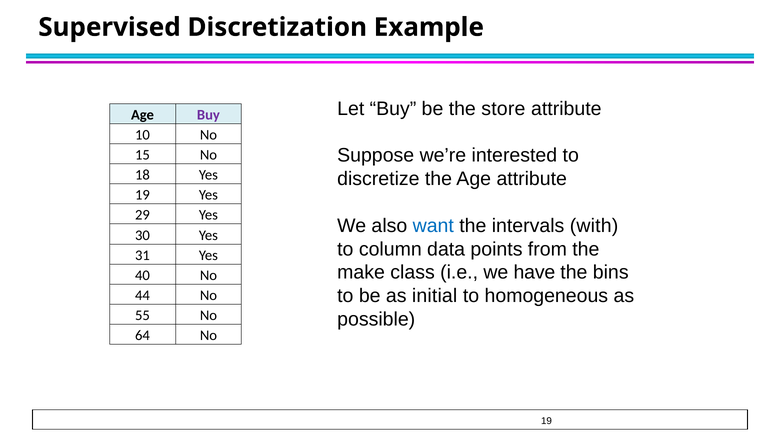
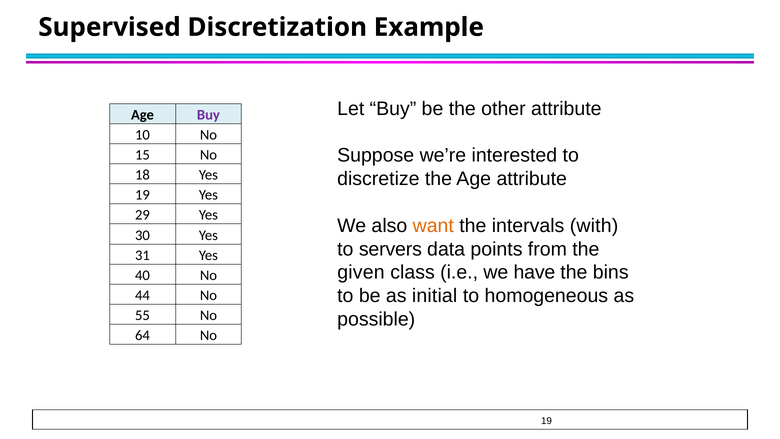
store: store -> other (503, 109)
want colour: blue -> orange (433, 226)
column: column -> servers (390, 249)
make: make -> given (361, 272)
